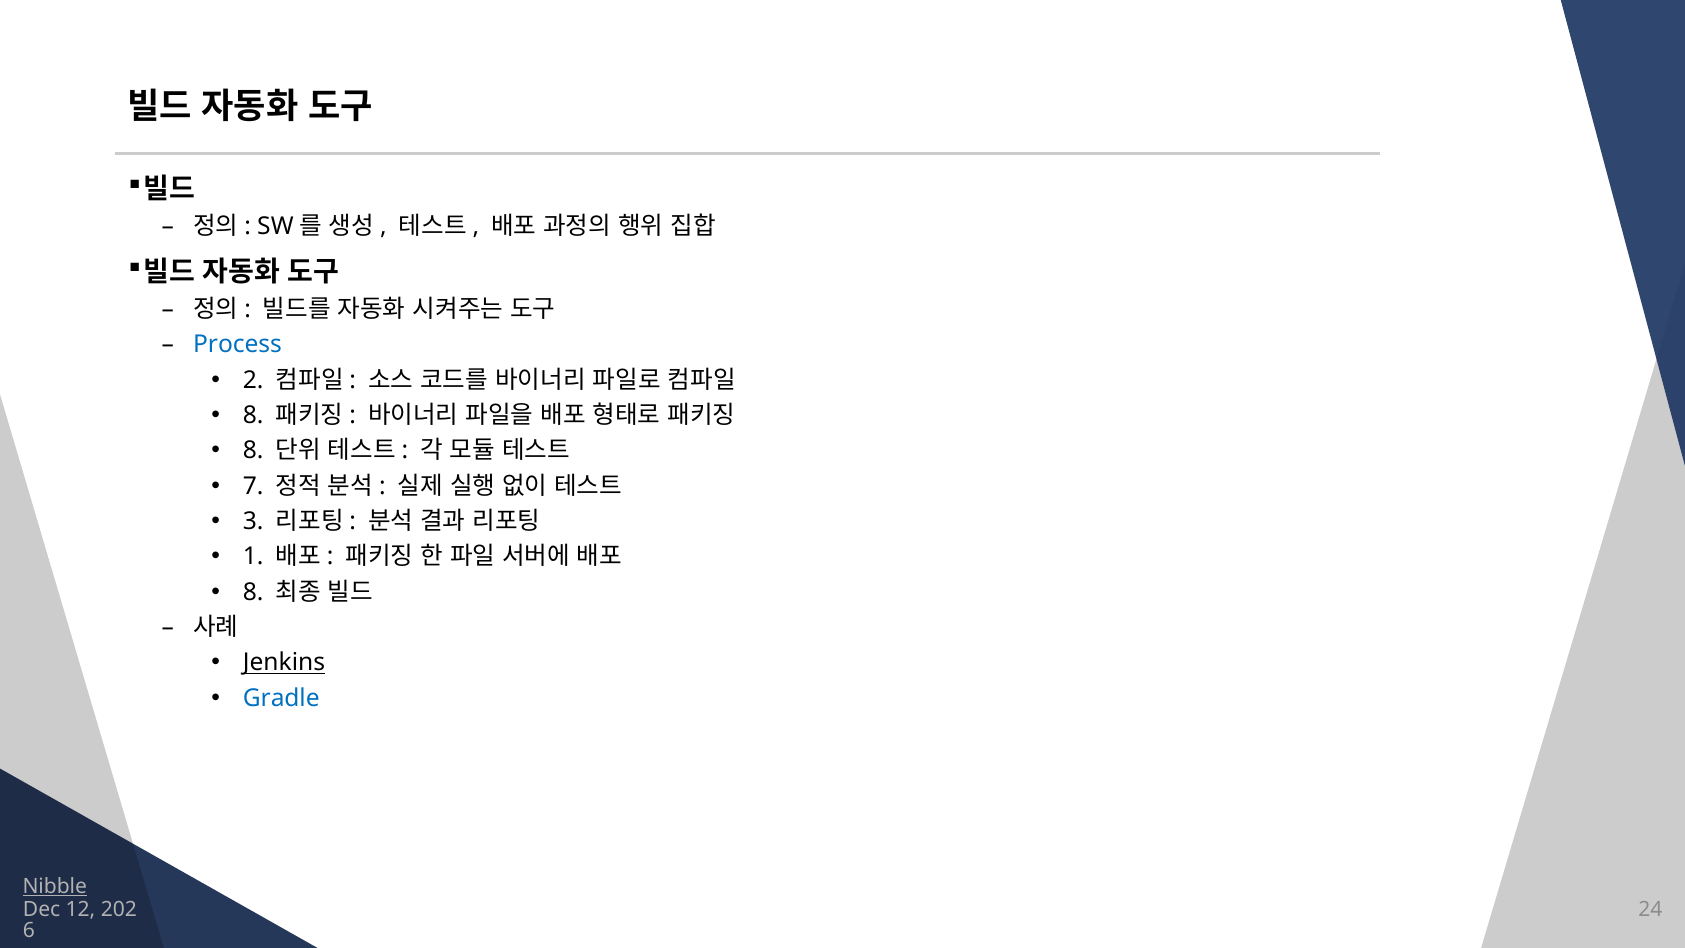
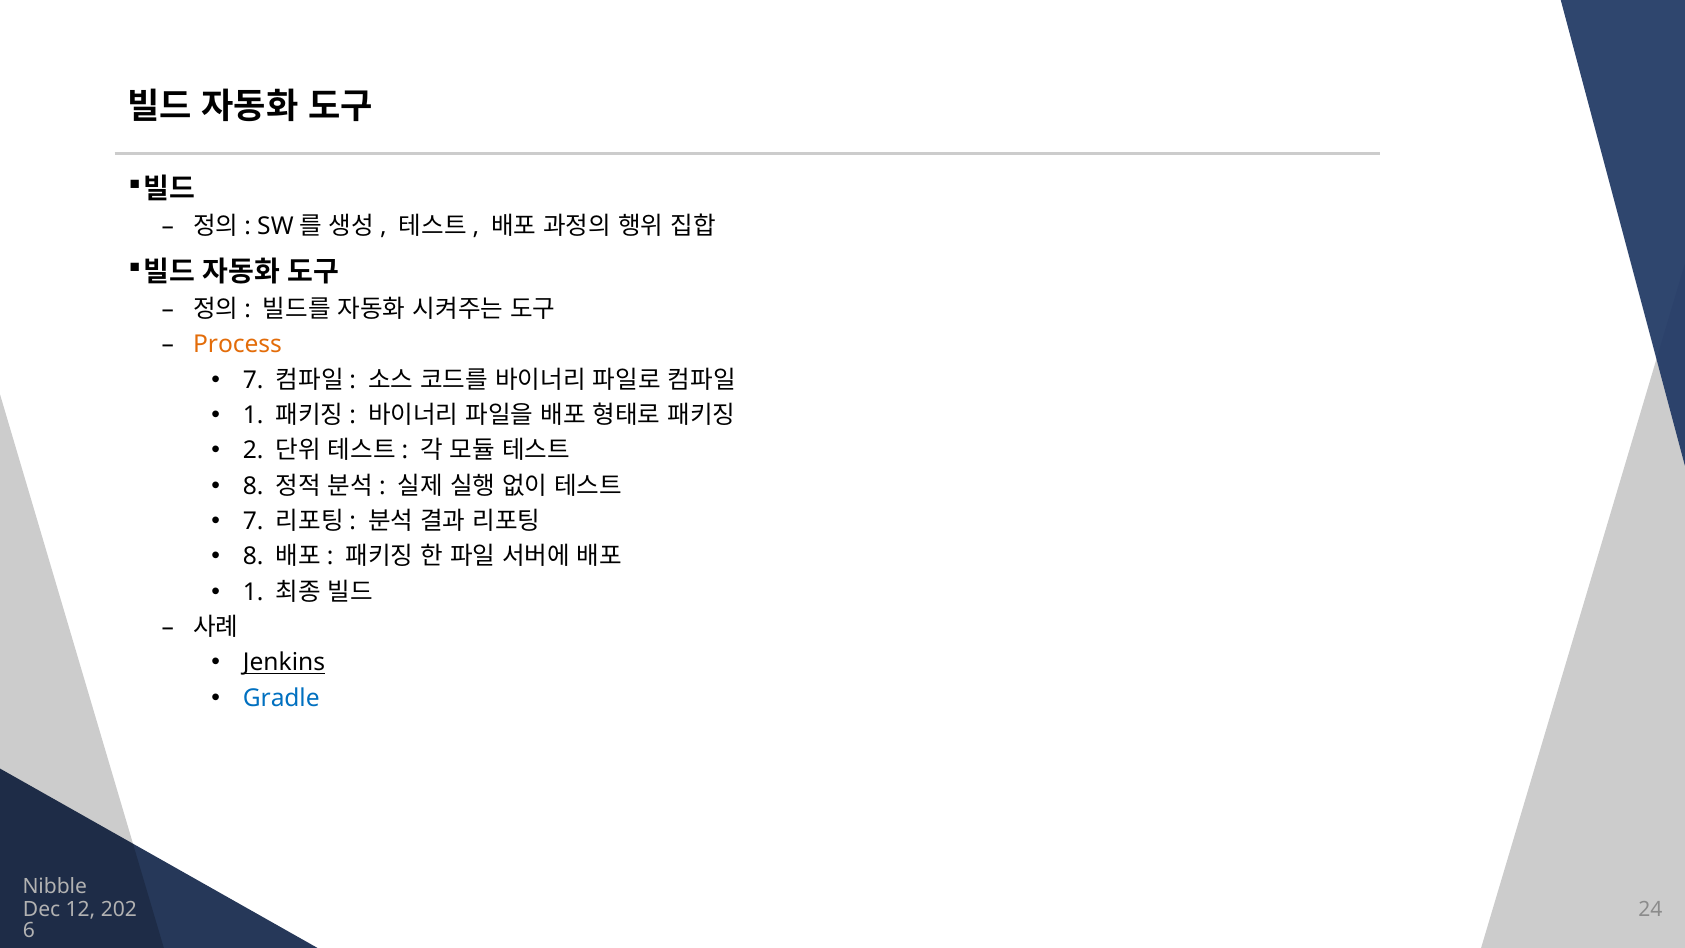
Process colour: blue -> orange (237, 345)
2: 2 -> 7 (253, 380)
8: 8 -> 1 (253, 415)
8: 8 -> 2 (253, 451)
7: 7 -> 8 (253, 486)
3: 3 -> 7 (253, 521)
1: 1 -> 8 (253, 557)
8: 8 -> 1 (253, 592)
Nibble underline: present -> none (55, 886)
